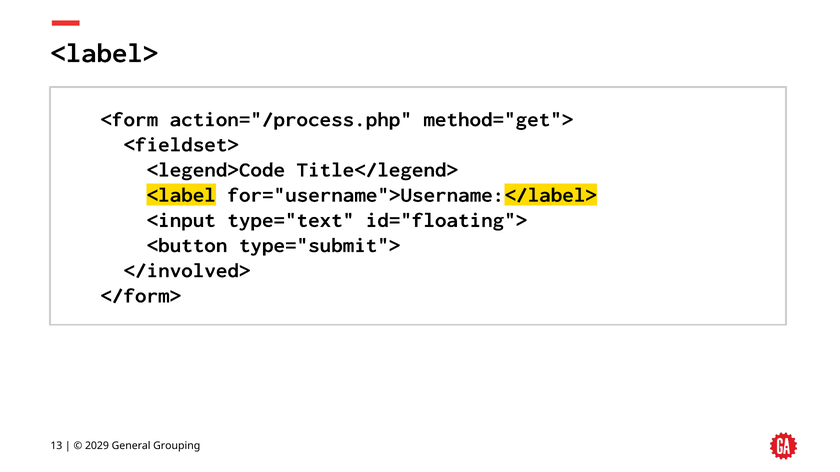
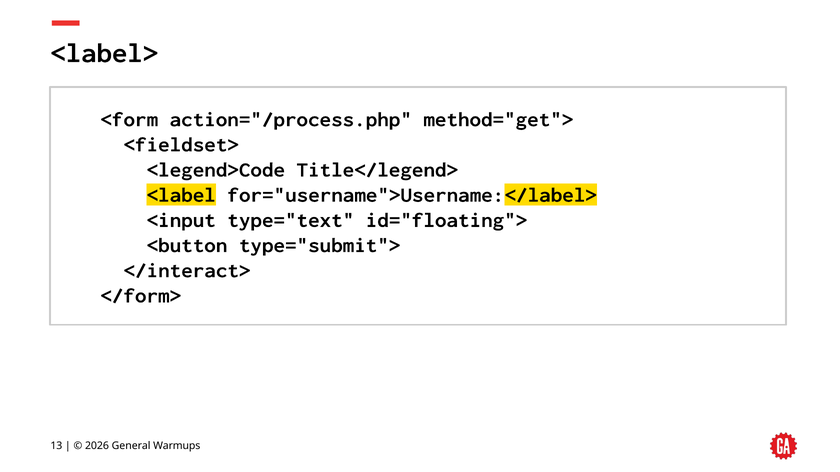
</involved>: </involved> -> </interact> (187, 271)
2029: 2029 -> 2026 (97, 446)
Grouping: Grouping -> Warmups (177, 446)
